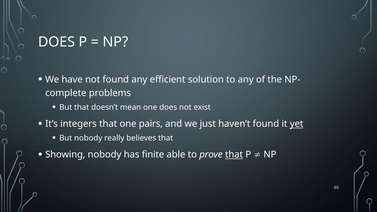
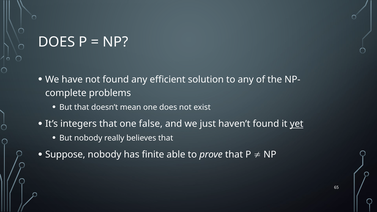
pairs: pairs -> false (151, 124)
Showing: Showing -> Suppose (65, 155)
that underline: present -> none (234, 155)
